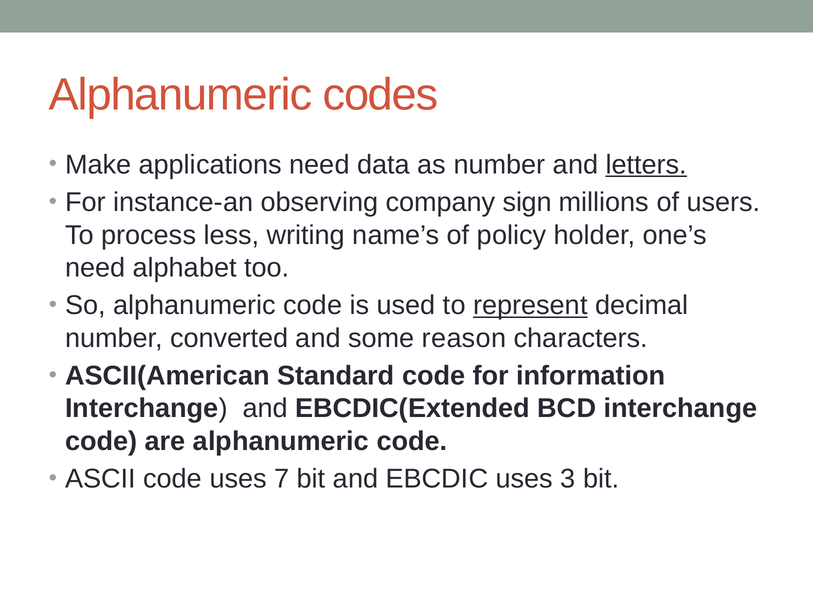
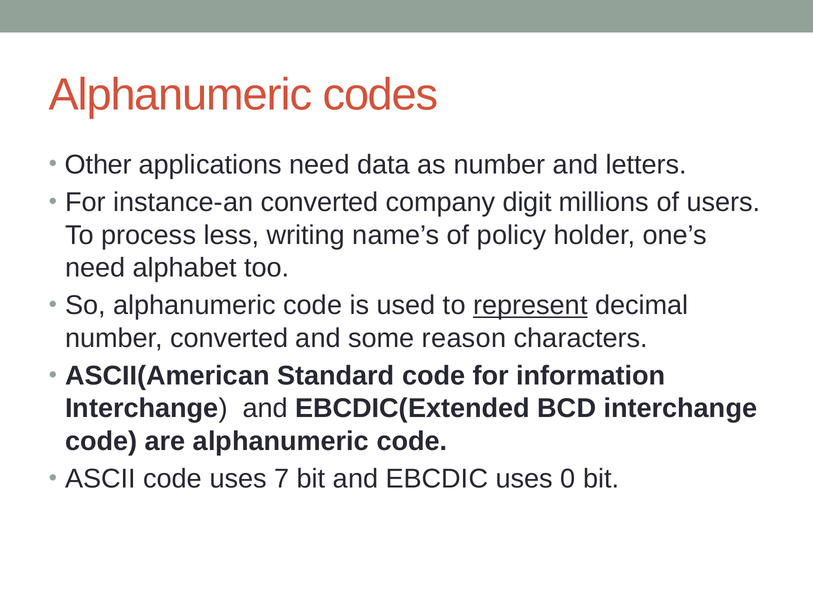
Make: Make -> Other (98, 165)
letters underline: present -> none (646, 165)
instance-an observing: observing -> converted (319, 202)
sign: sign -> digit (527, 202)
3: 3 -> 0 (568, 479)
